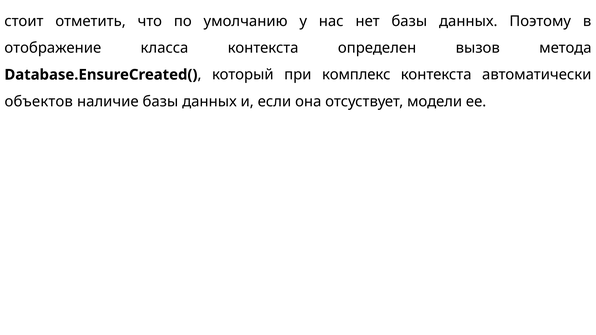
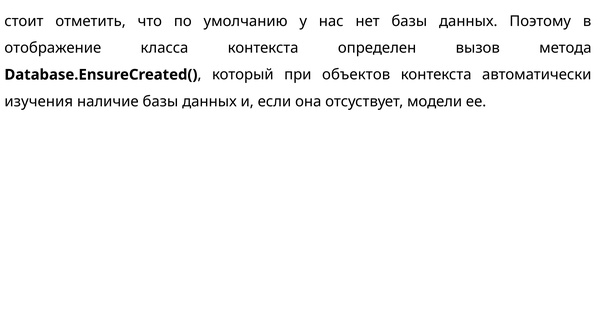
комплекс: комплекс -> объектов (356, 75)
объектов: объектов -> изучения (39, 102)
